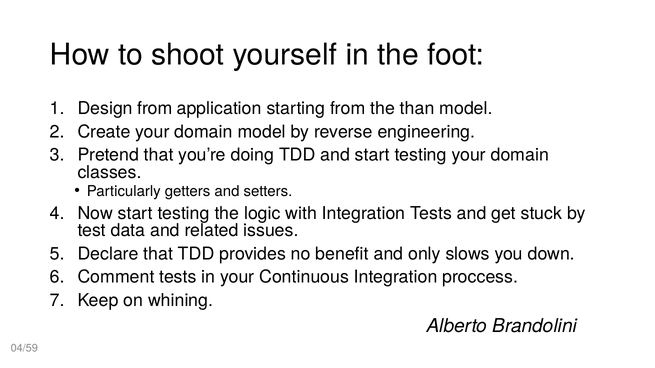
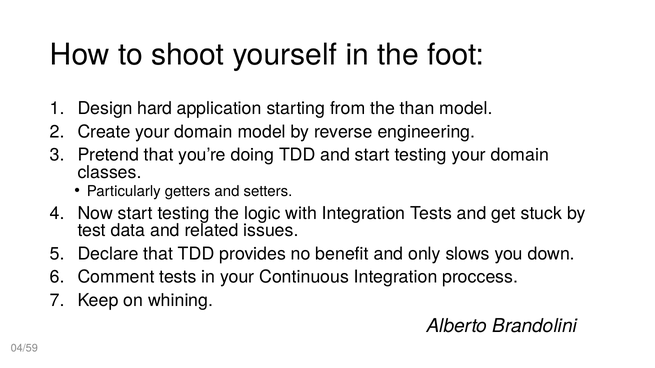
Design from: from -> hard (155, 108)
